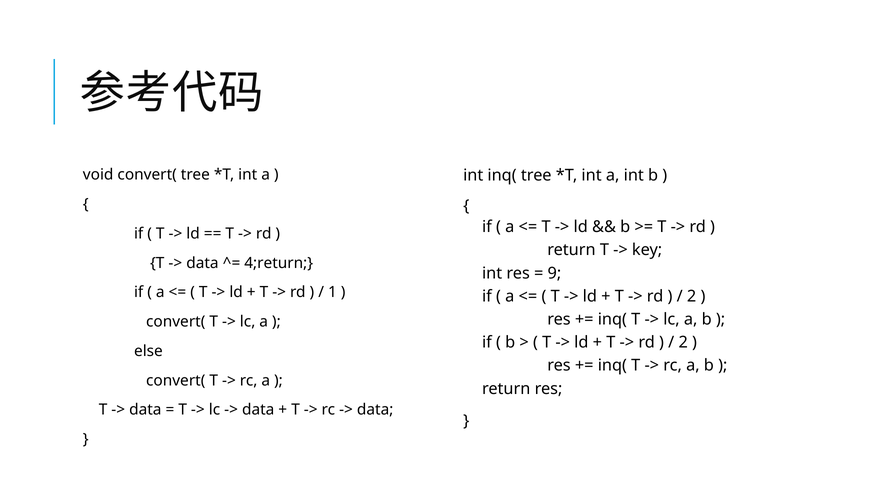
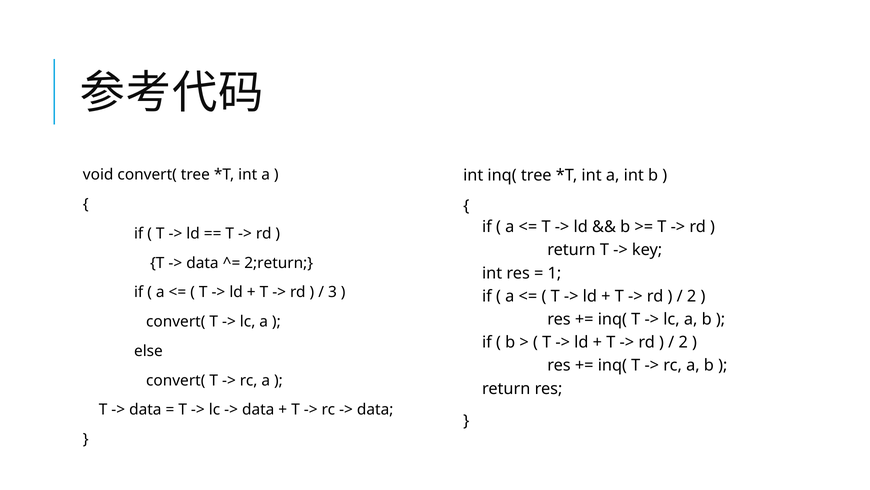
4;return: 4;return -> 2;return (279, 263)
9: 9 -> 1 (554, 273)
1: 1 -> 3 (332, 292)
